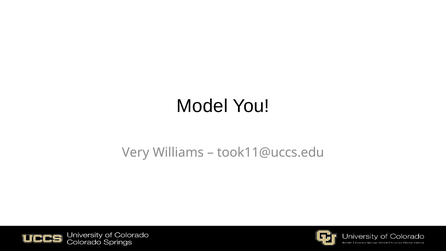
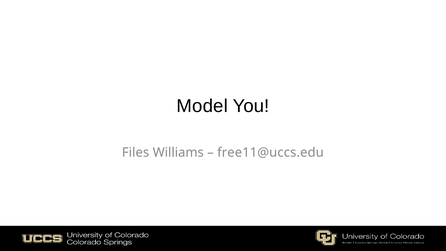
Very: Very -> Files (136, 153)
took11@uccs.edu: took11@uccs.edu -> free11@uccs.edu (270, 153)
